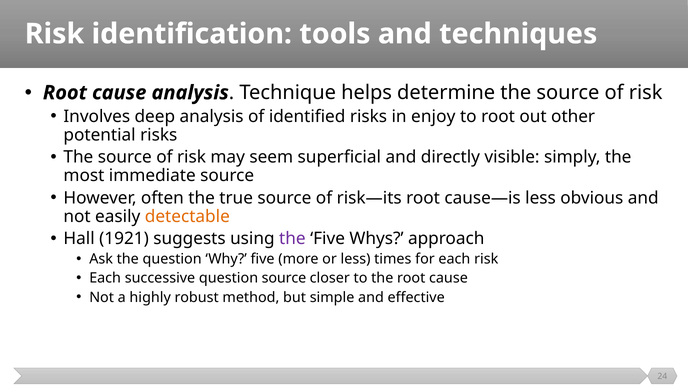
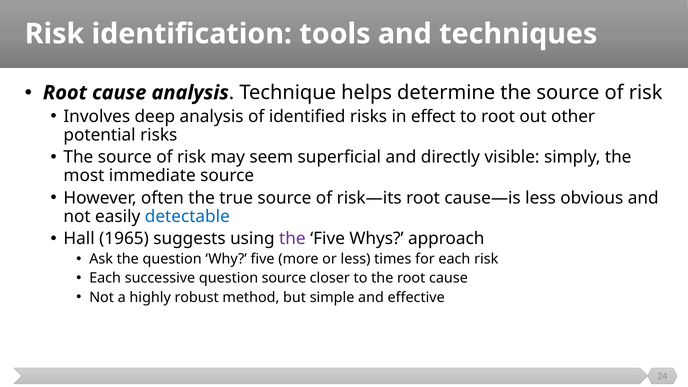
enjoy: enjoy -> effect (433, 116)
detectable colour: orange -> blue (187, 216)
1921: 1921 -> 1965 (124, 239)
